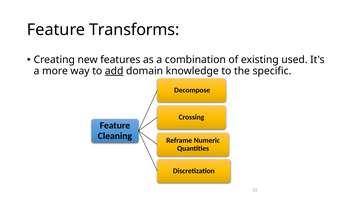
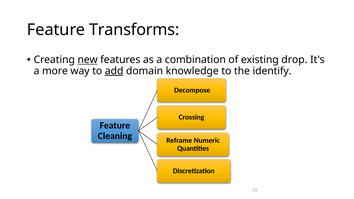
new underline: none -> present (88, 60)
used: used -> drop (294, 60)
specific: specific -> identify (272, 71)
